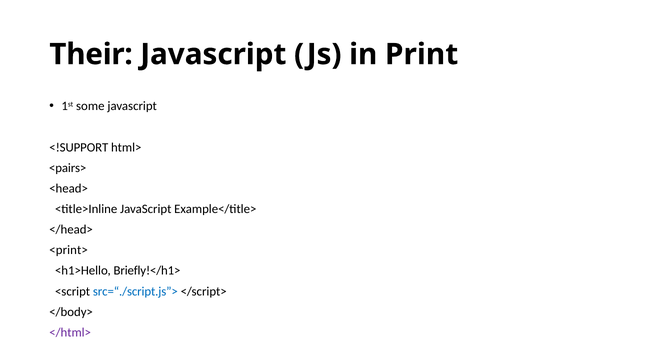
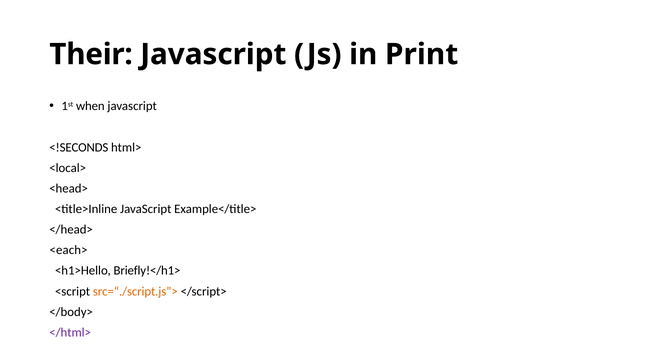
some: some -> when (90, 106)
<!SUPPORT: <!SUPPORT -> <!SECONDS (79, 147)
<pairs>: <pairs> -> <local> (68, 168)
<print>: <print> -> <each> (69, 250)
src=“./script.js”> colour: blue -> orange (135, 291)
